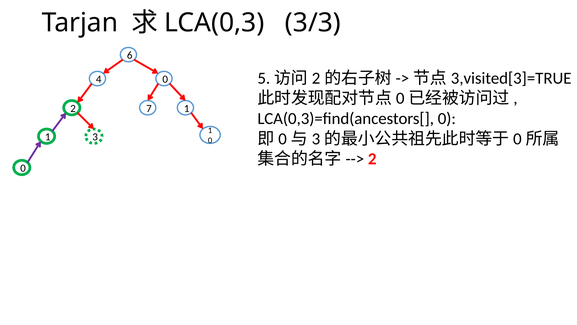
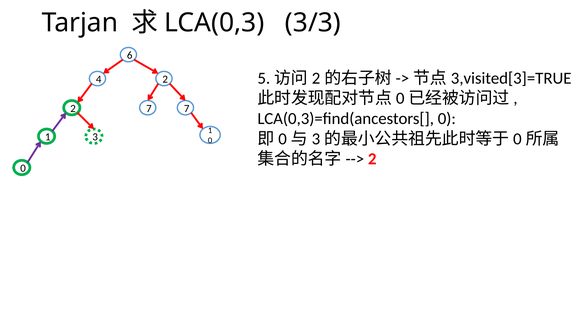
4 0: 0 -> 2 (165, 79)
7 1: 1 -> 7 (187, 108)
